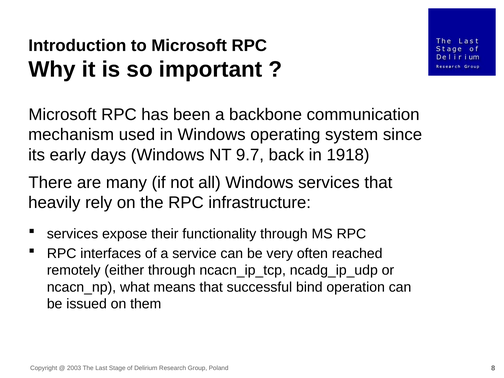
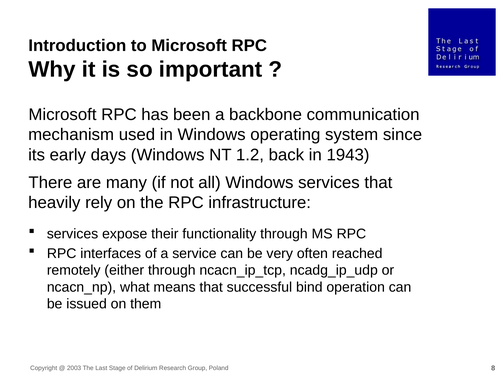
9.7: 9.7 -> 1.2 (250, 155)
1918: 1918 -> 1943 (348, 155)
